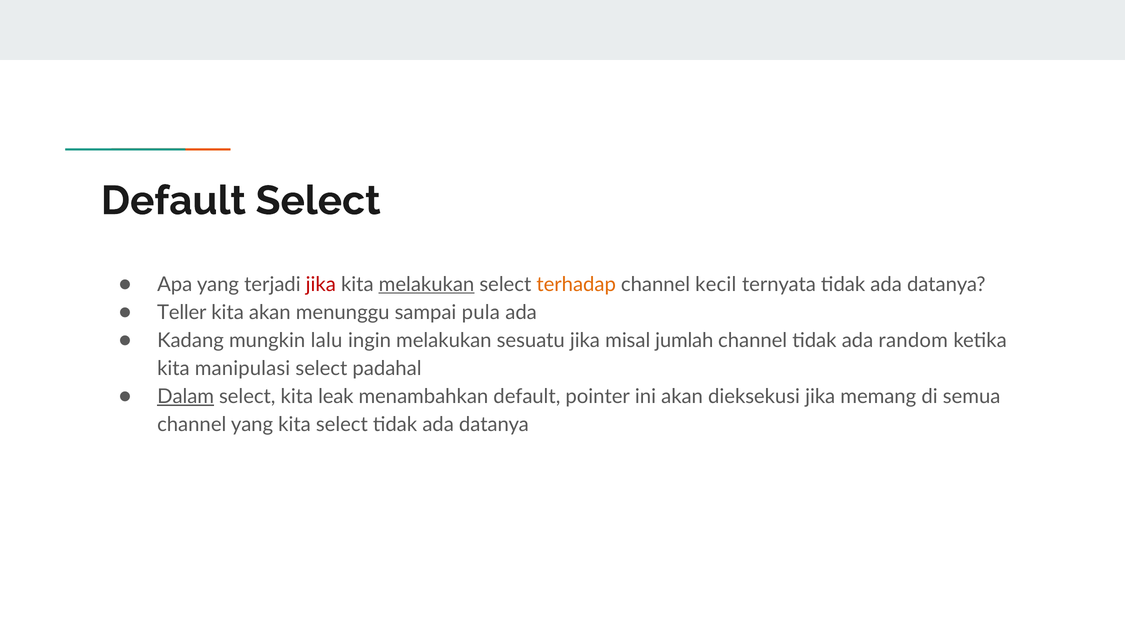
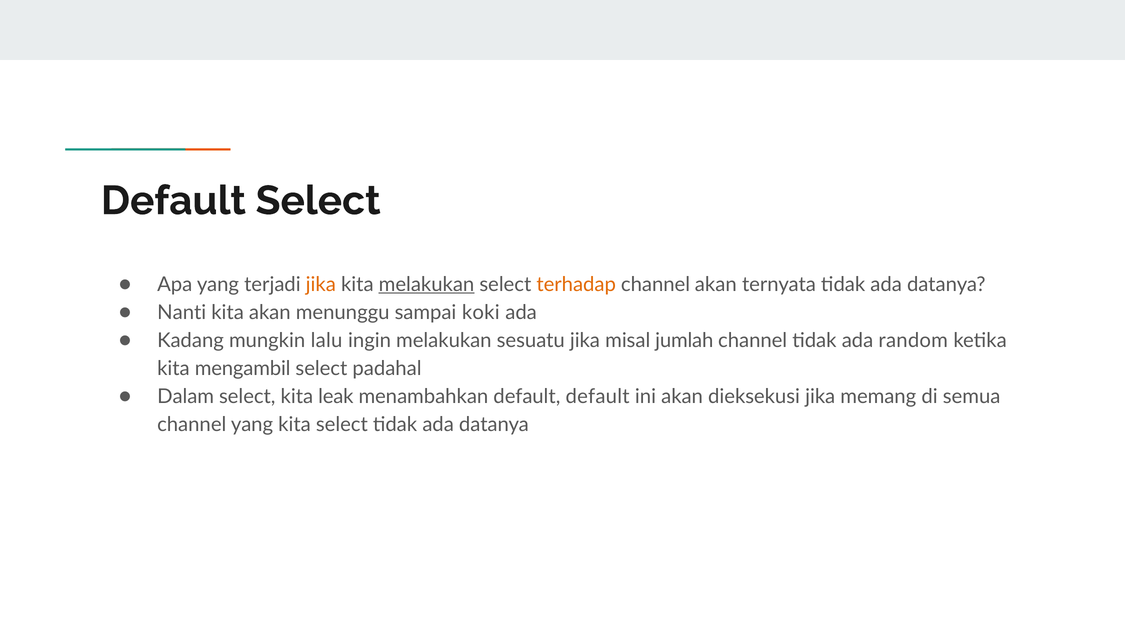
jika colour: red -> orange (321, 284)
channel kecil: kecil -> akan (716, 284)
Teller: Teller -> Nanti (182, 312)
pula: pula -> koki (481, 312)
manipulasi: manipulasi -> mengambil (243, 368)
Dalam underline: present -> none (186, 396)
default pointer: pointer -> default (598, 396)
